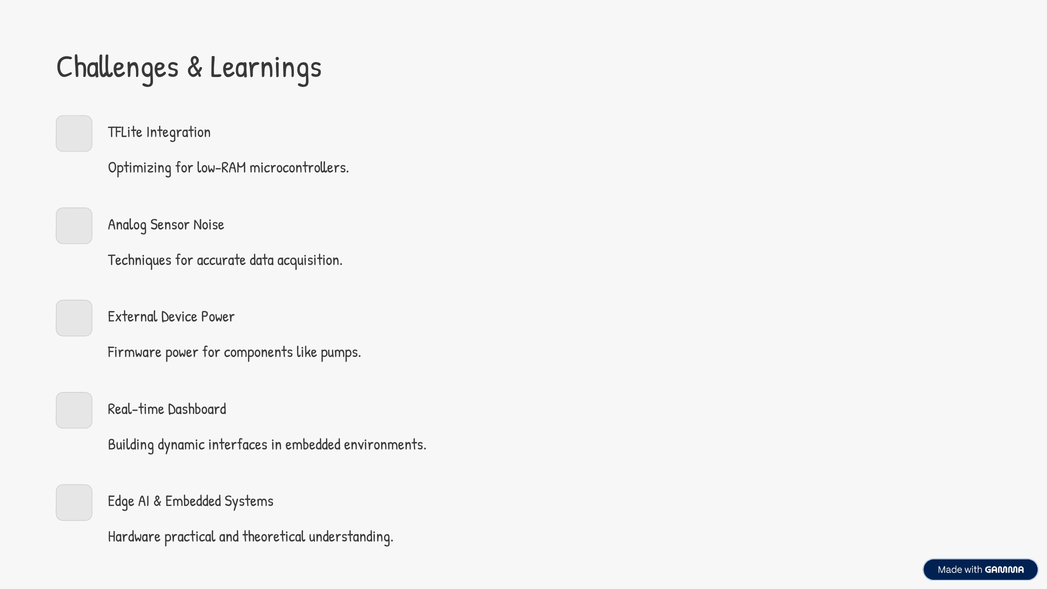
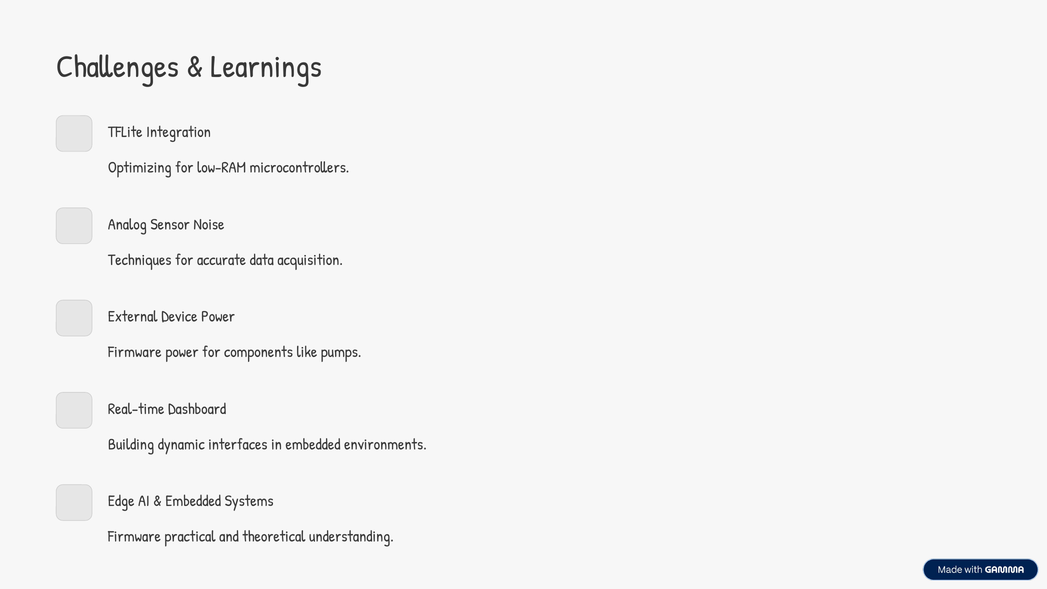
Hardware: Hardware -> Firmware (134, 537)
